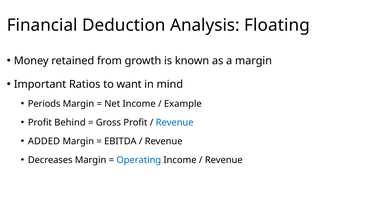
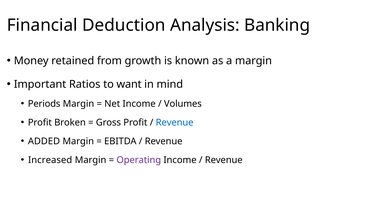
Floating: Floating -> Banking (277, 25)
Example: Example -> Volumes (183, 104)
Behind: Behind -> Broken (70, 123)
Decreases: Decreases -> Increased (50, 160)
Operating colour: blue -> purple (139, 160)
